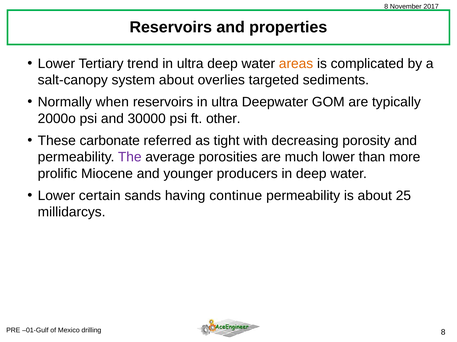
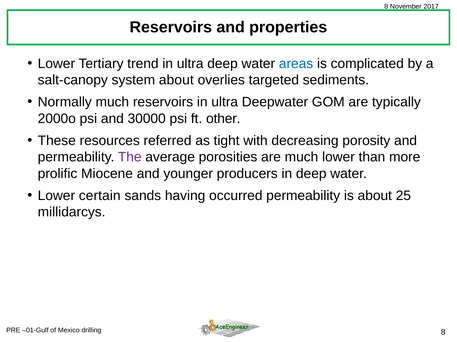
areas colour: orange -> blue (296, 64)
Normally when: when -> much (112, 102)
carbonate: carbonate -> resources (110, 141)
continue: continue -> occurred (236, 196)
